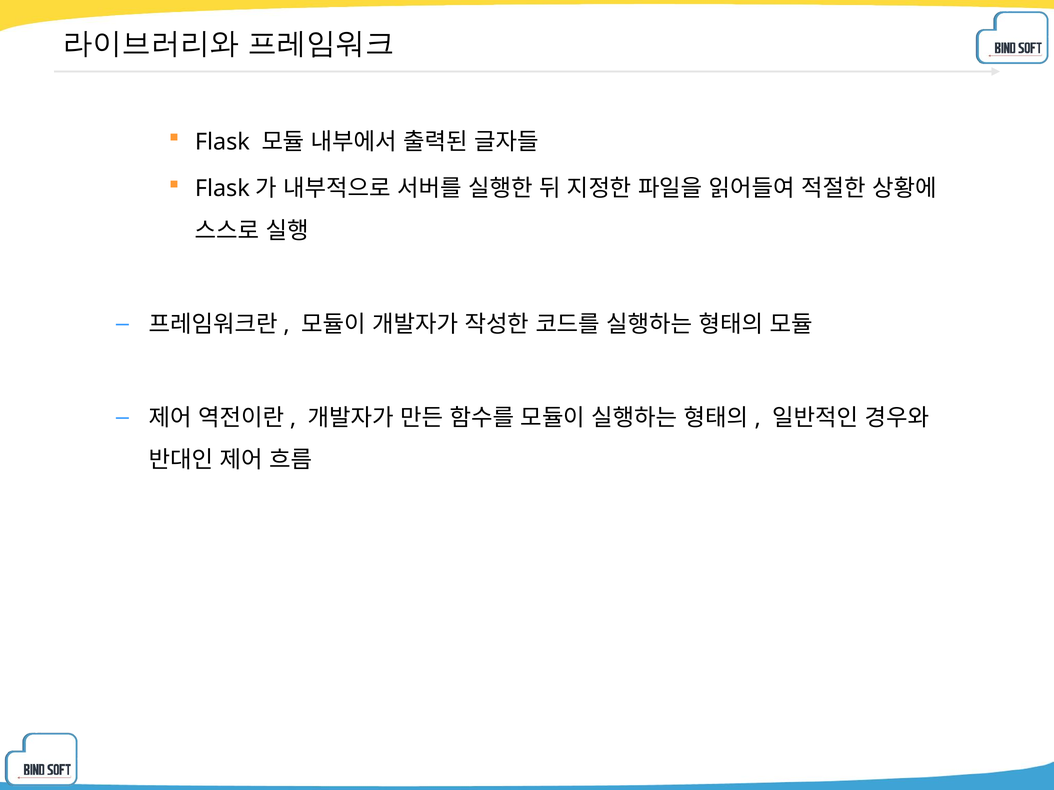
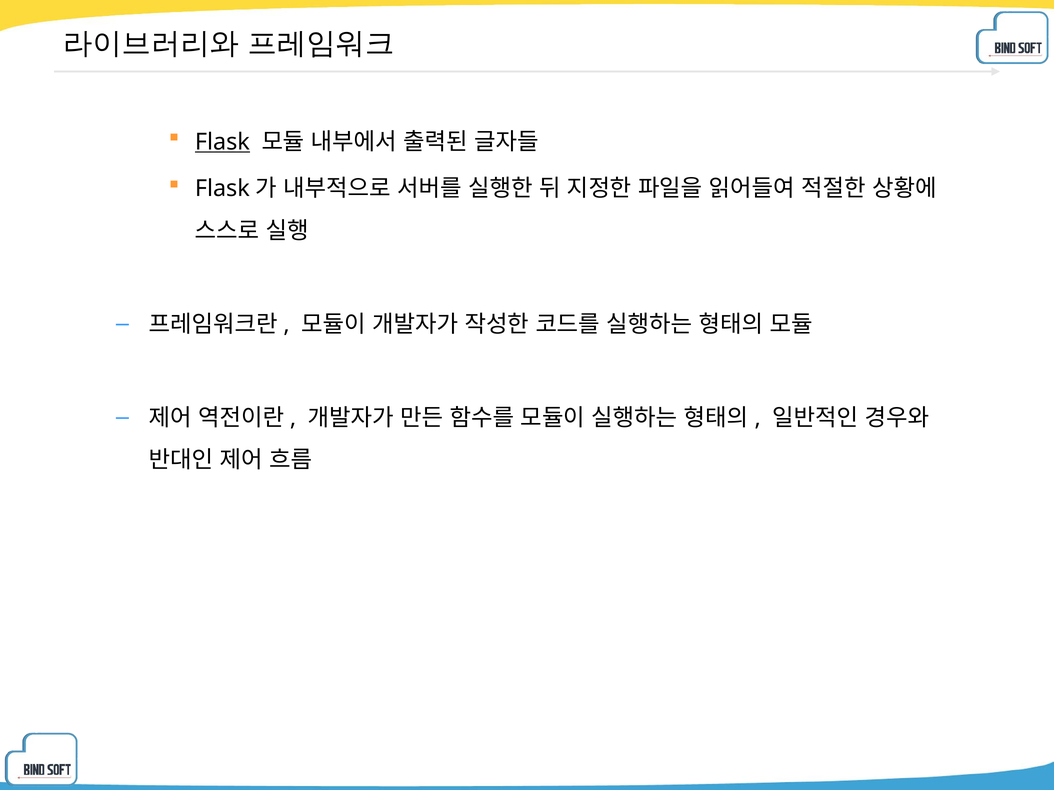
Flask underline: none -> present (222, 142)
